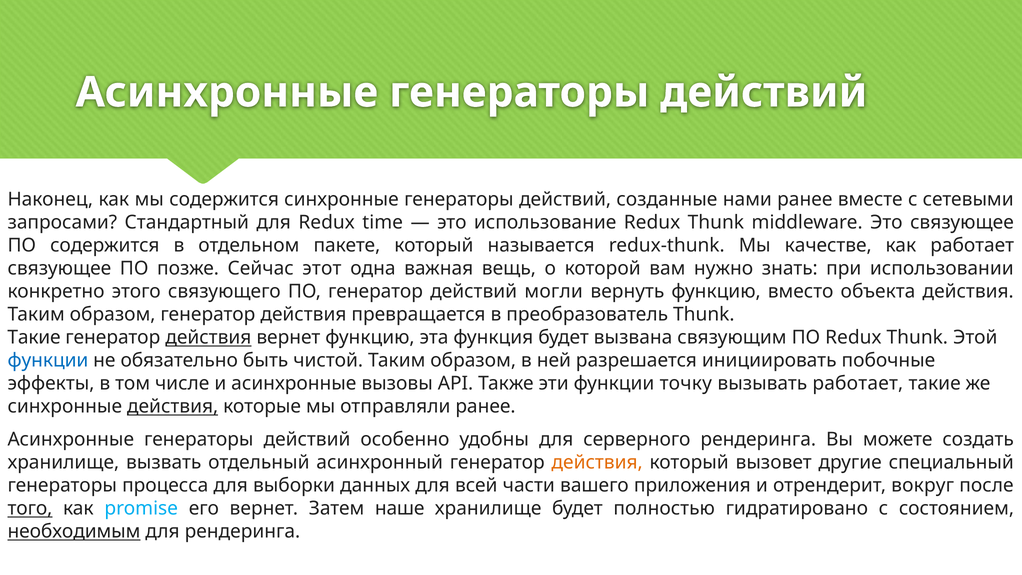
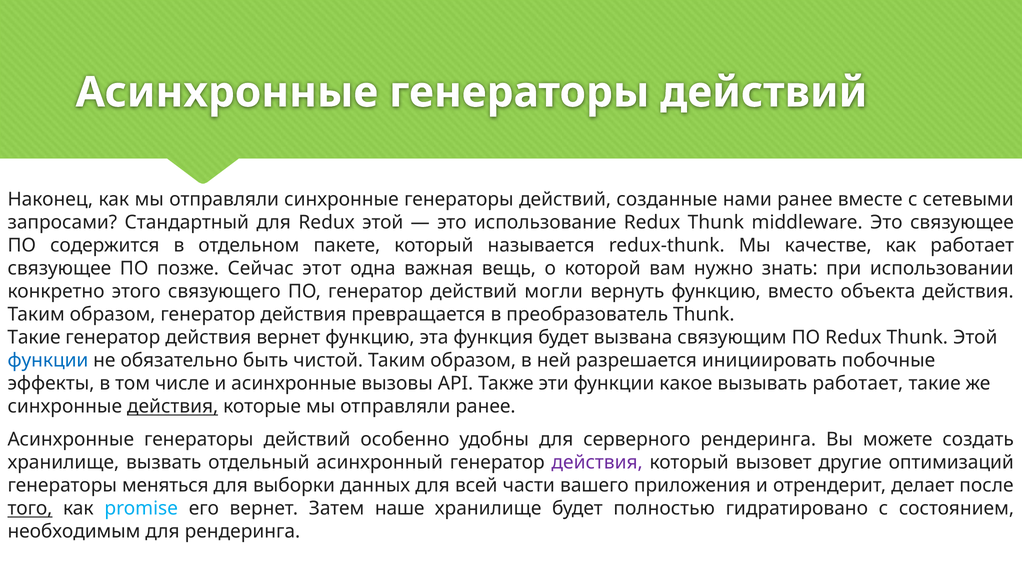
как мы содержится: содержится -> отправляли (224, 200)
Redux time: time -> этой (383, 223)
действия underline: present -> none (208, 338)
точку: точку -> какое (686, 384)
действия colour: orange -> purple (597, 463)
специальный: специальный -> оптимизаций (951, 463)
процесса: процесса -> меняться (165, 486)
вокруг: вокруг -> делает (923, 486)
необходимым underline: present -> none (74, 532)
